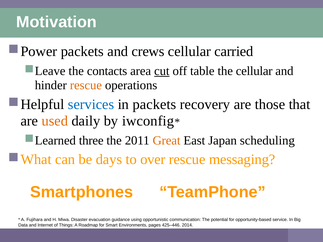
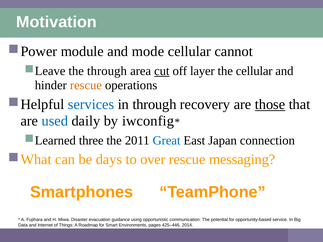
packets: packets -> module (82, 51)
crews: crews -> mode (148, 51)
carried: carried -> cannot (234, 51)
the contacts: contacts -> through (107, 71)
table: table -> layer (202, 71)
in packets: packets -> through (155, 105)
those underline: none -> present (270, 105)
used colour: orange -> blue (55, 121)
Great colour: orange -> blue (167, 141)
scheduling: scheduling -> connection (267, 141)
